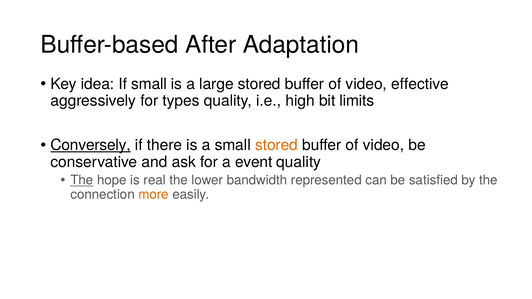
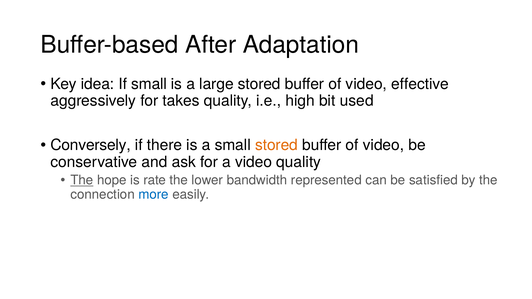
types: types -> takes (181, 101)
limits: limits -> used (357, 101)
Conversely underline: present -> none (91, 145)
a event: event -> video (254, 162)
real: real -> rate (155, 180)
more colour: orange -> blue (154, 195)
